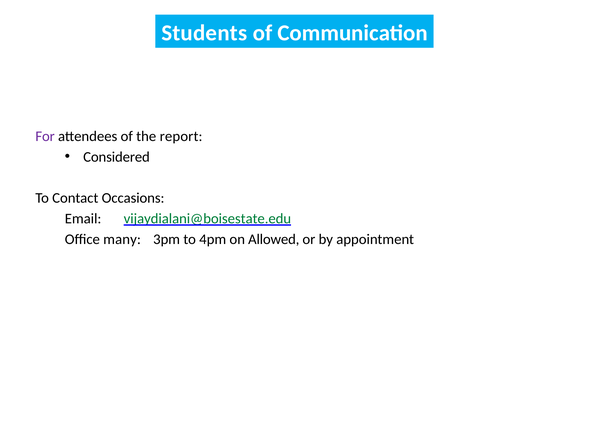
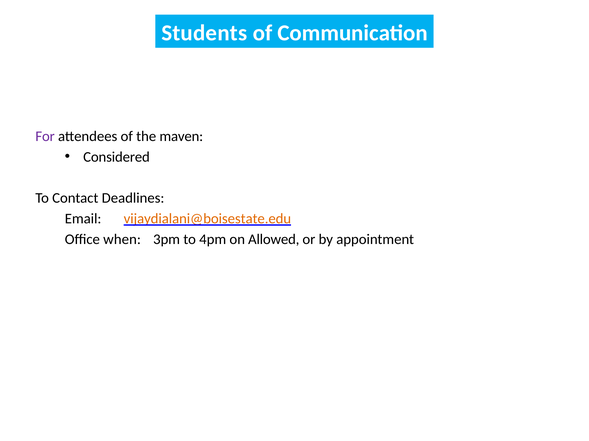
report: report -> maven (181, 137)
Occasions: Occasions -> Deadlines (133, 198)
vijaydialani@boisestate.edu colour: green -> orange (207, 219)
many: many -> when (122, 240)
